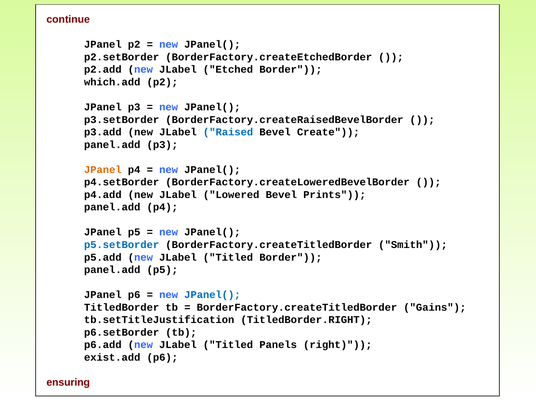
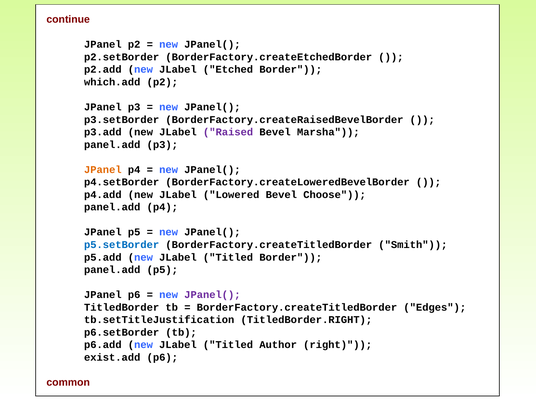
Raised colour: blue -> purple (228, 132)
Create: Create -> Marsha (328, 132)
Prints: Prints -> Choose (335, 195)
JPanel( colour: blue -> purple (212, 295)
Gains: Gains -> Edges (435, 307)
Panels: Panels -> Author (278, 345)
ensuring: ensuring -> common (68, 382)
